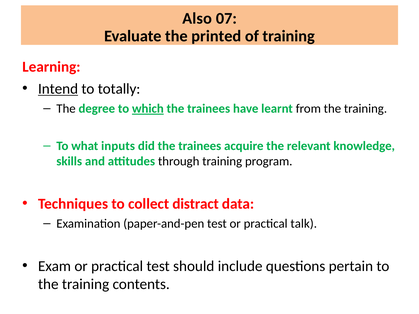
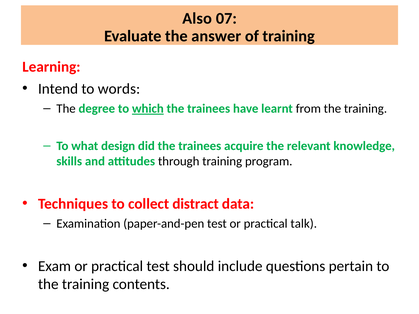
printed: printed -> answer (216, 36)
Intend underline: present -> none (58, 89)
totally: totally -> words (119, 89)
inputs: inputs -> design (118, 146)
